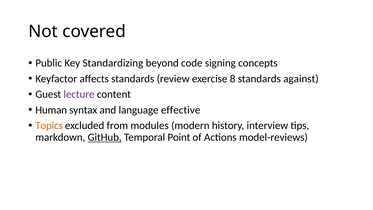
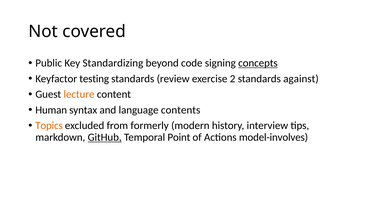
concepts underline: none -> present (258, 63)
affects: affects -> testing (94, 79)
8: 8 -> 2 (233, 79)
lecture colour: purple -> orange (79, 94)
effective: effective -> contents (181, 110)
modules: modules -> formerly (150, 126)
model-reviews: model-reviews -> model-involves (273, 137)
